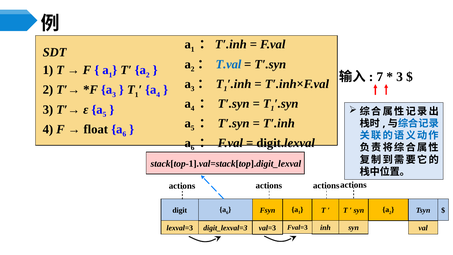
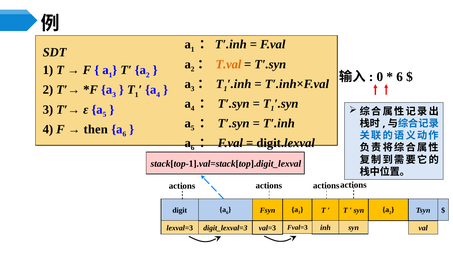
T.val colour: blue -> orange (228, 64)
7: 7 -> 0 (380, 77)
3: 3 -> 6 (400, 77)
float: float -> then (96, 129)
